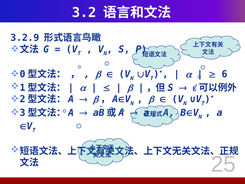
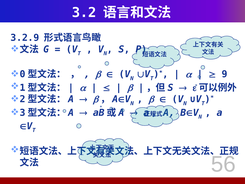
6: 6 -> 9 (225, 74)
25: 25 -> 56 (223, 164)
